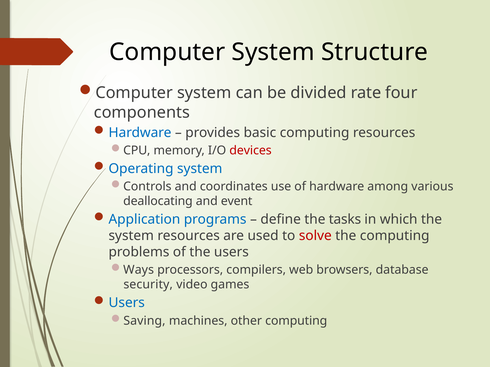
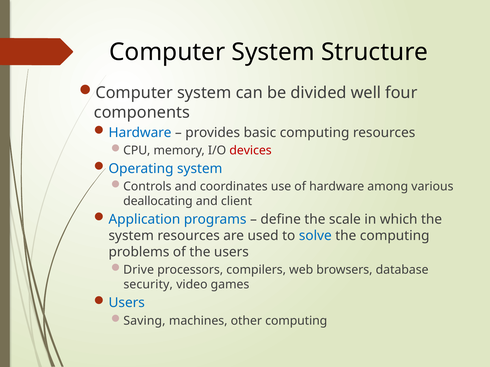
rate: rate -> well (366, 93)
event: event -> client (237, 202)
tasks: tasks -> scale (345, 220)
solve colour: red -> blue (315, 236)
Ways: Ways -> Drive (139, 270)
